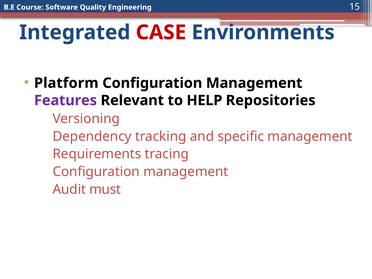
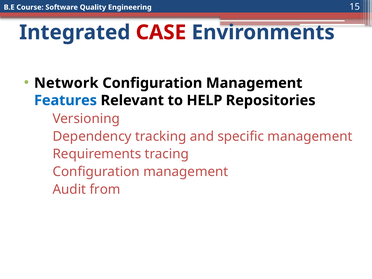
Platform: Platform -> Network (66, 83)
Features colour: purple -> blue (65, 100)
must: must -> from (105, 189)
